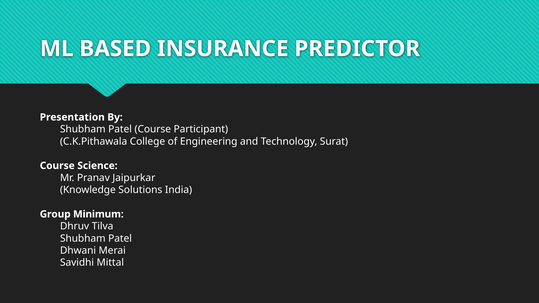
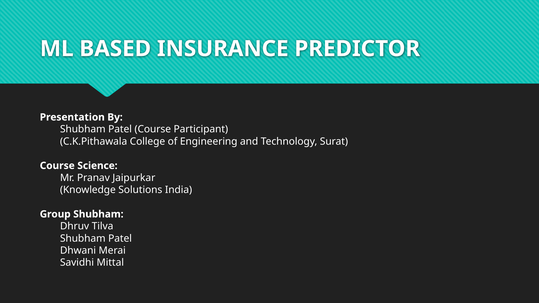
Group Minimum: Minimum -> Shubham (98, 214)
